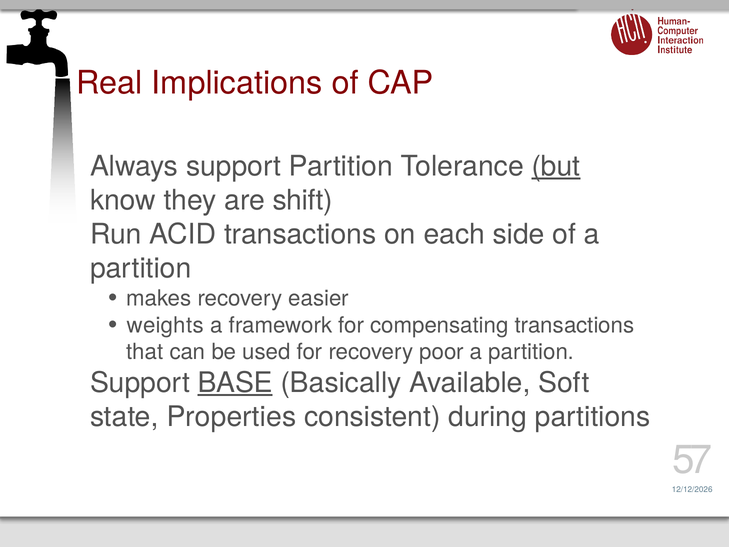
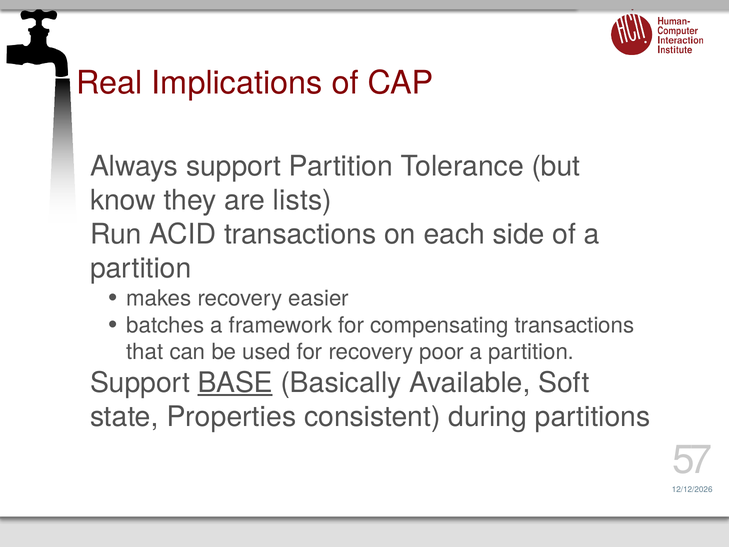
but underline: present -> none (556, 166)
shift: shift -> lists (302, 200)
weights: weights -> batches (165, 325)
